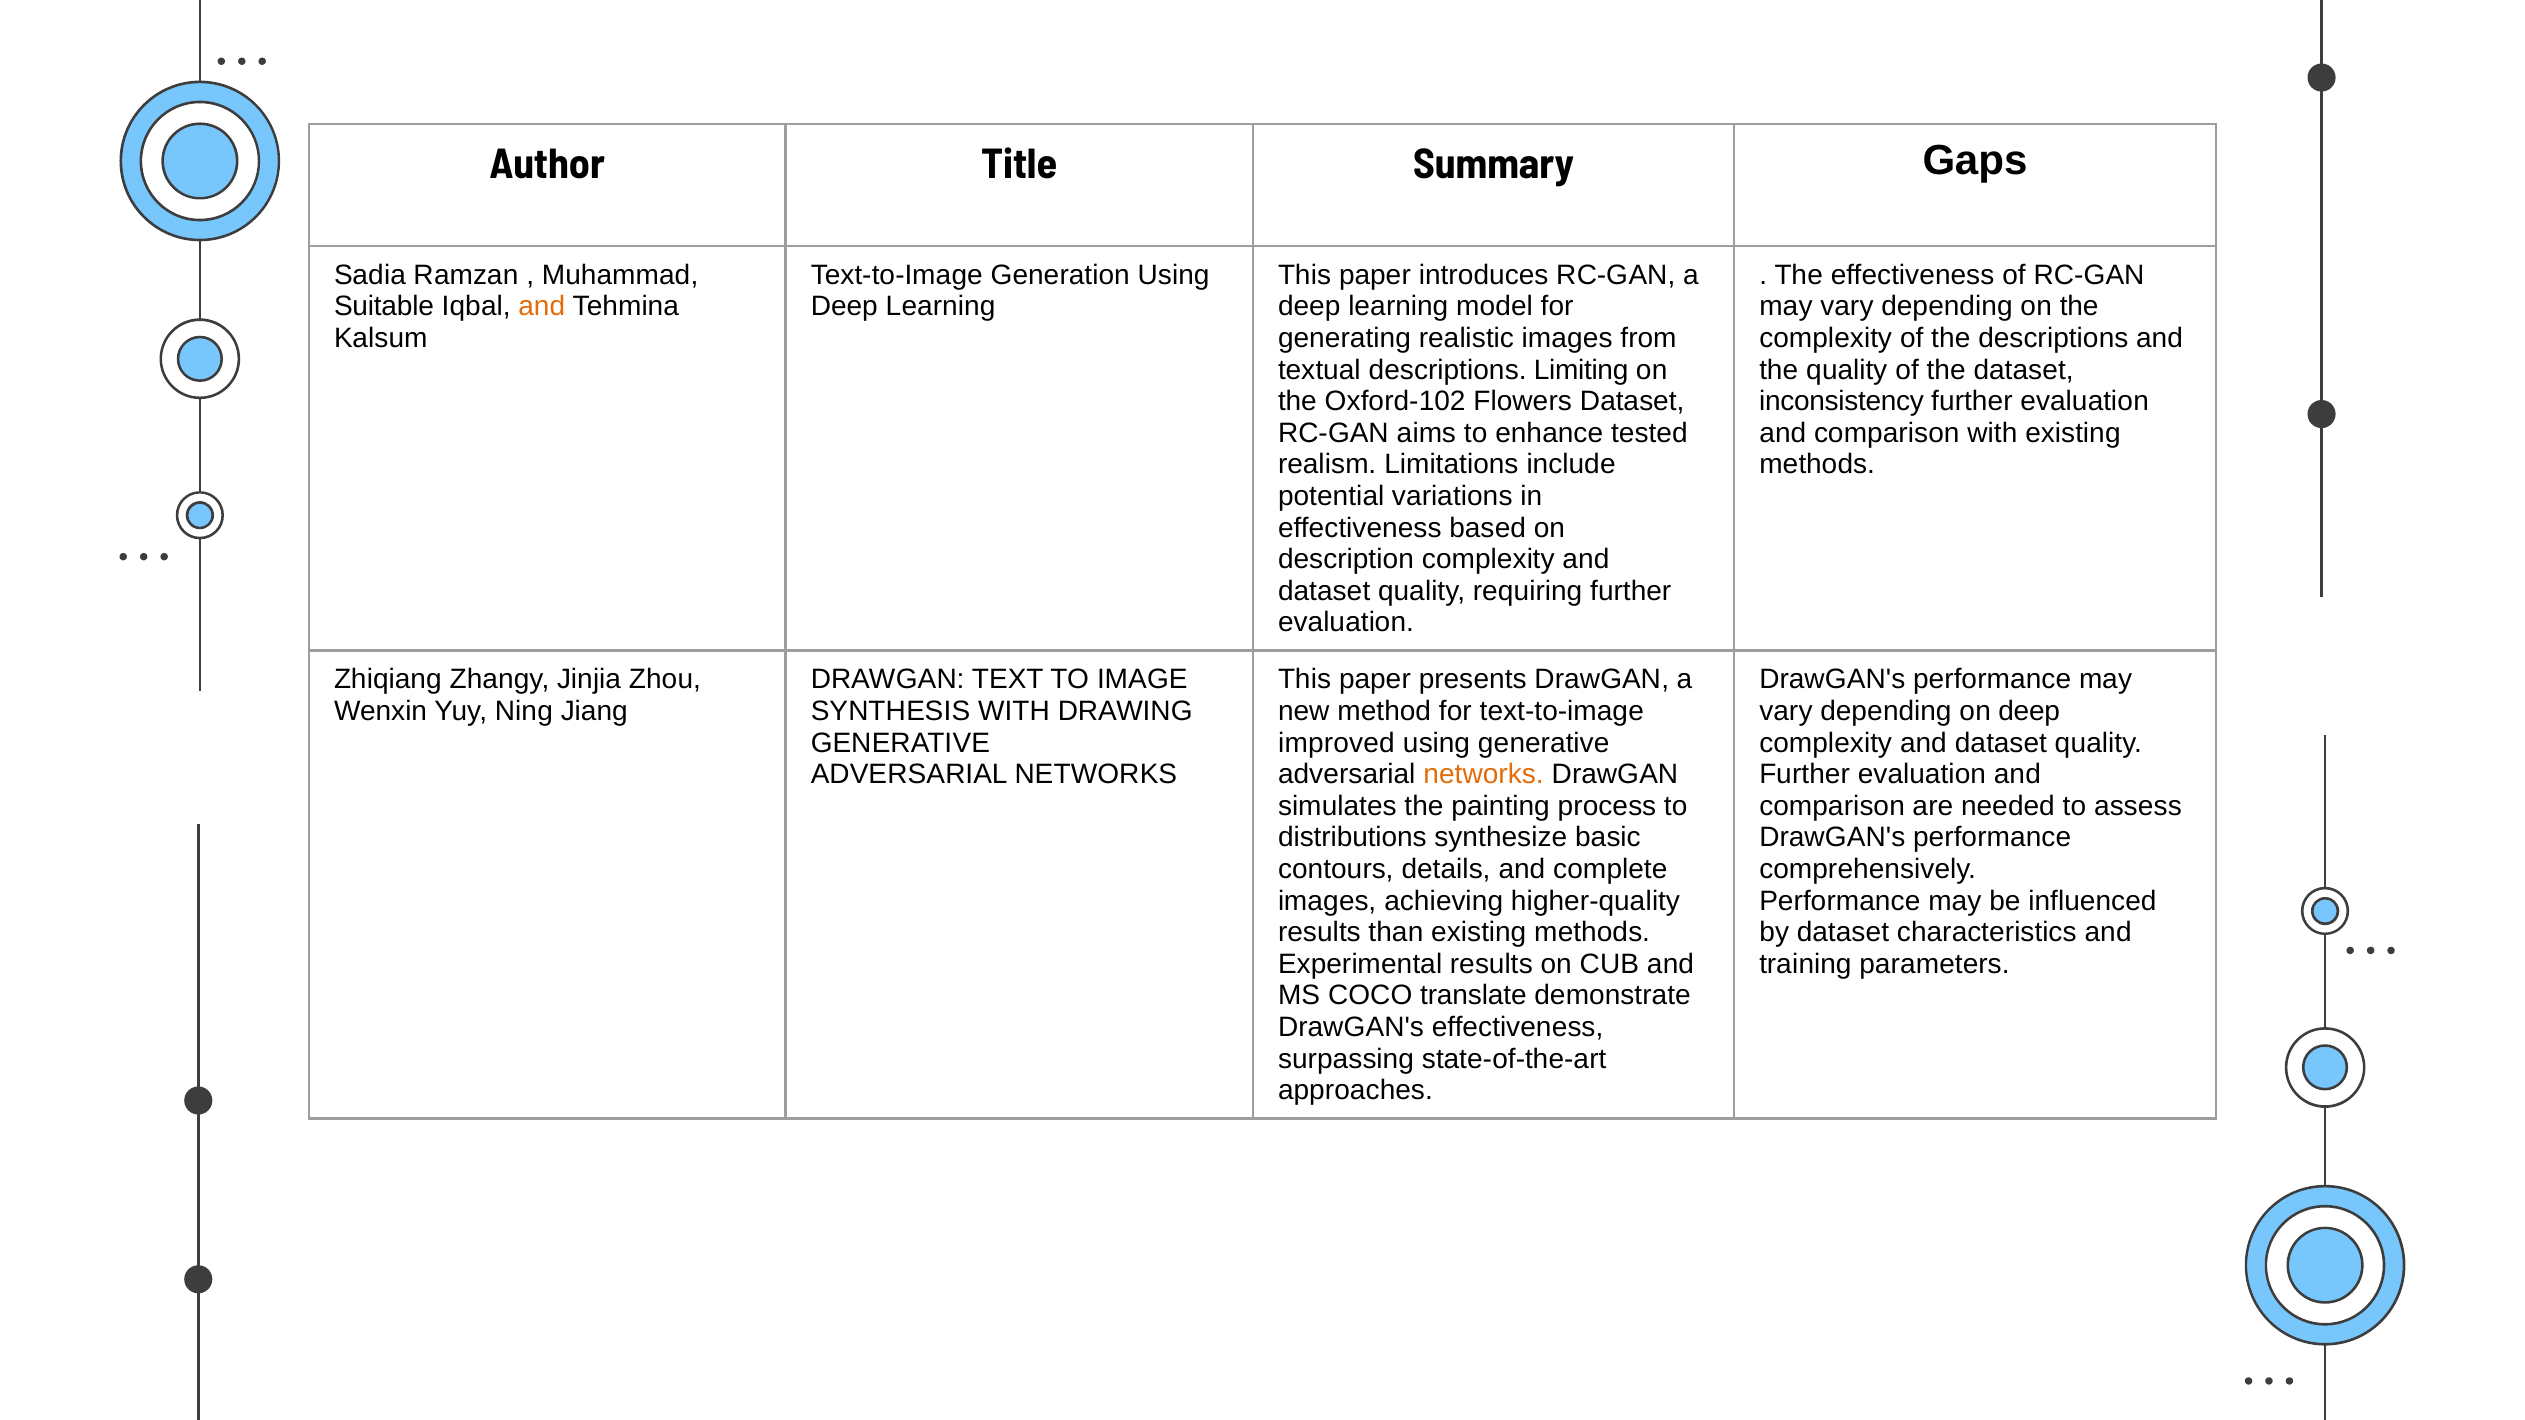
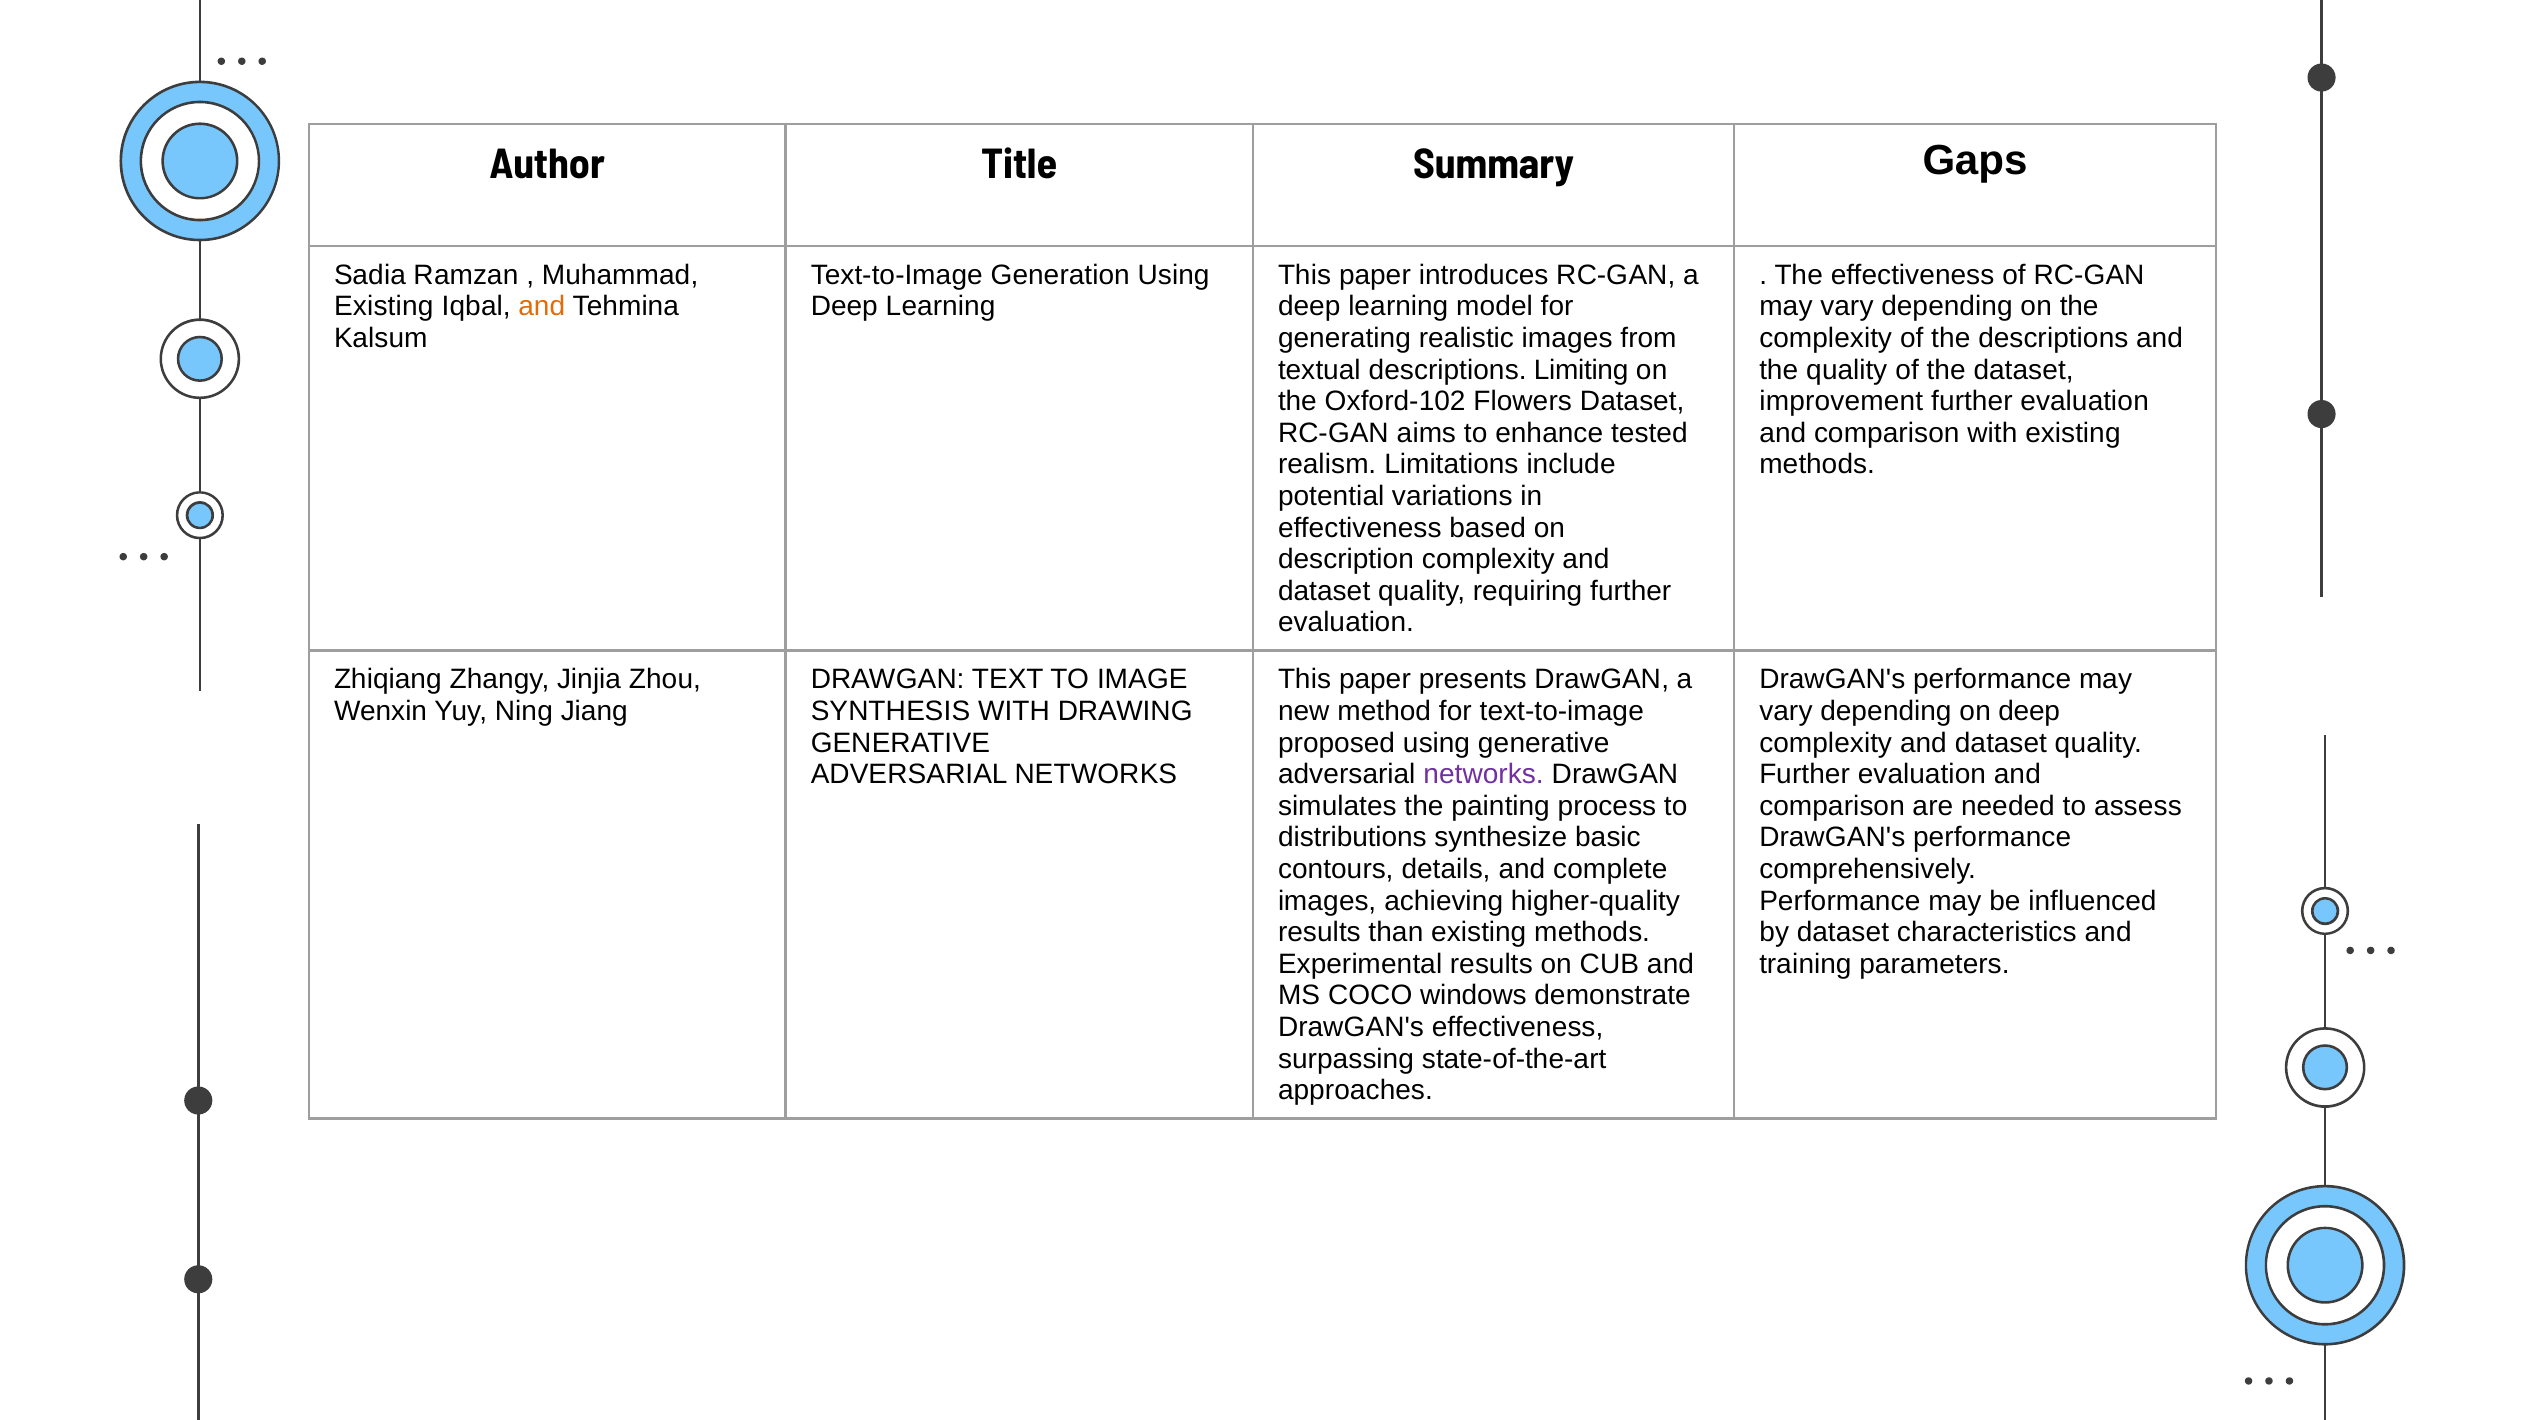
Suitable: Suitable -> Existing (384, 307)
inconsistency: inconsistency -> improvement (1841, 402)
improved: improved -> proposed (1337, 743)
networks colour: orange -> purple (1484, 775)
translate: translate -> windows (1473, 996)
